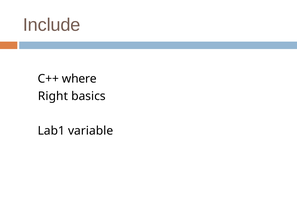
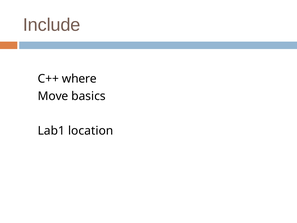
Right: Right -> Move (53, 96)
variable: variable -> location (91, 131)
